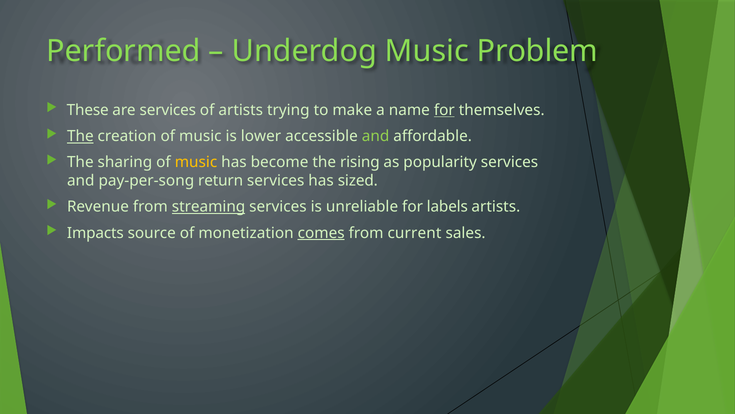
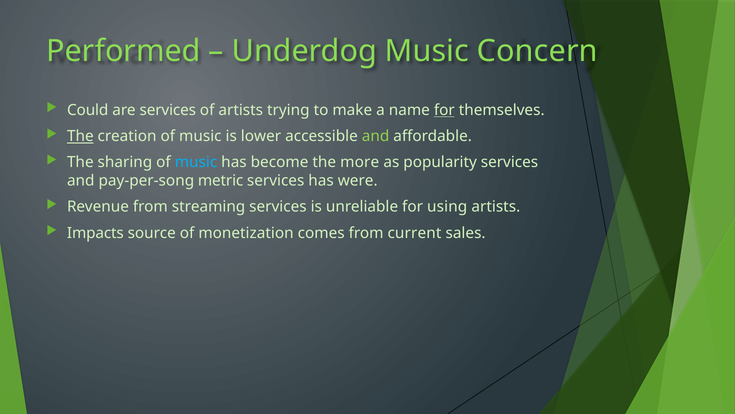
Problem: Problem -> Concern (537, 51)
These: These -> Could (88, 110)
music colour: yellow -> light blue (196, 162)
rising: rising -> more (360, 162)
return: return -> metric (221, 181)
sized: sized -> were (358, 181)
streaming underline: present -> none (209, 207)
labels: labels -> using (447, 207)
comes underline: present -> none (321, 233)
